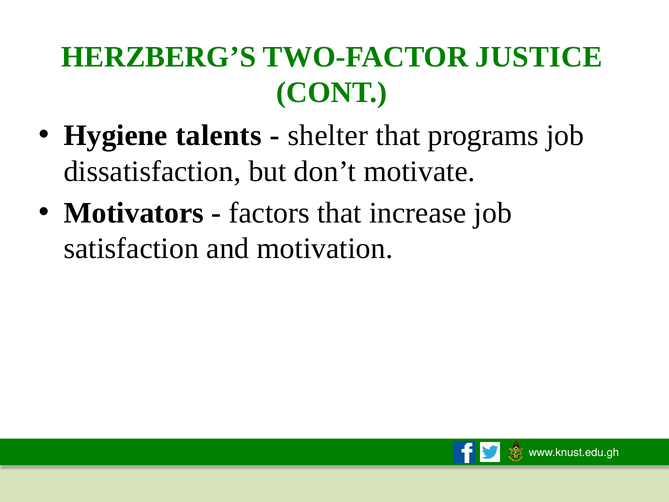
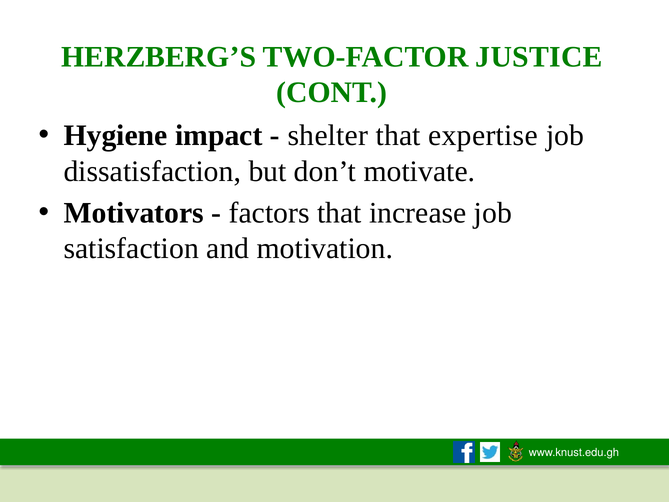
talents: talents -> impact (219, 136)
programs: programs -> expertise (483, 136)
